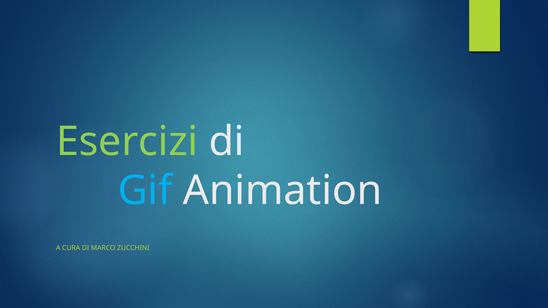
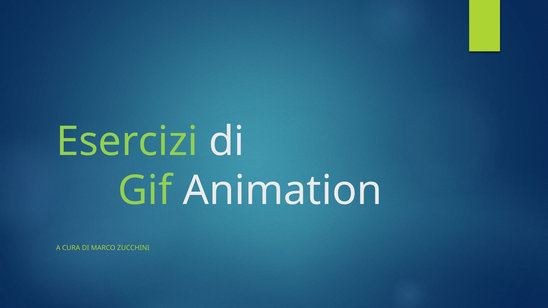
Gif colour: light blue -> light green (145, 191)
